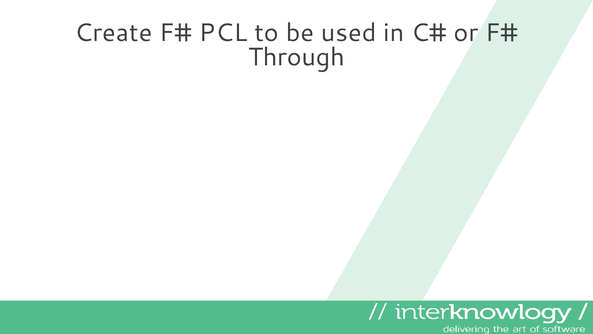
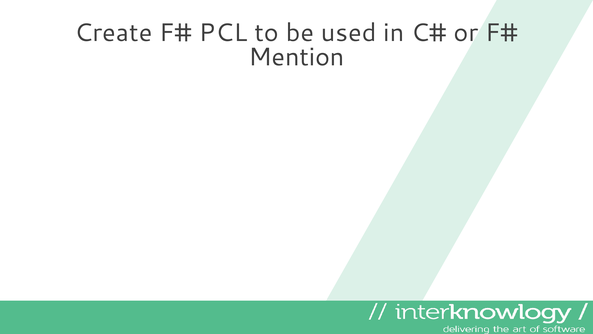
Through: Through -> Mention (296, 57)
